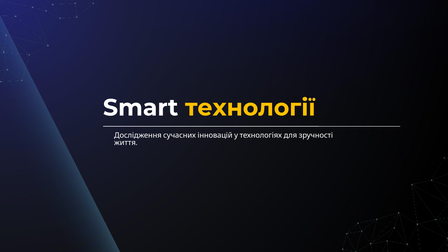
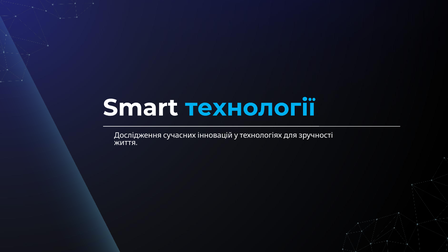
технології colour: yellow -> light blue (250, 108)
